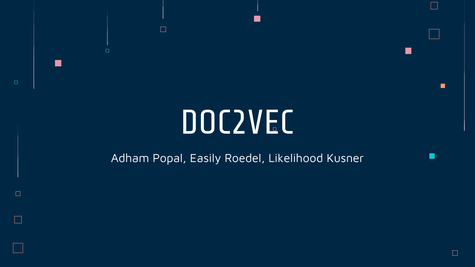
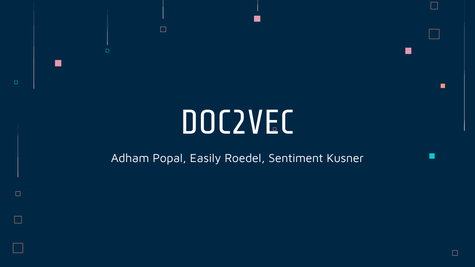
Likelihood: Likelihood -> Sentiment (296, 158)
